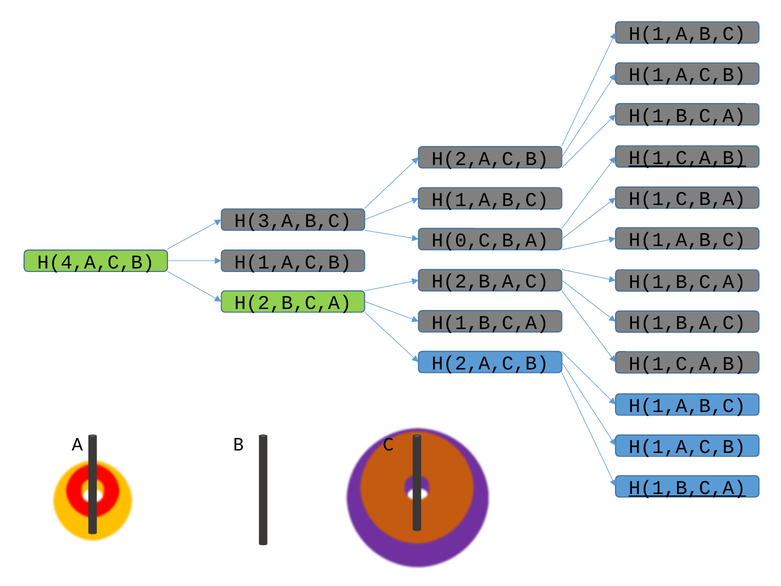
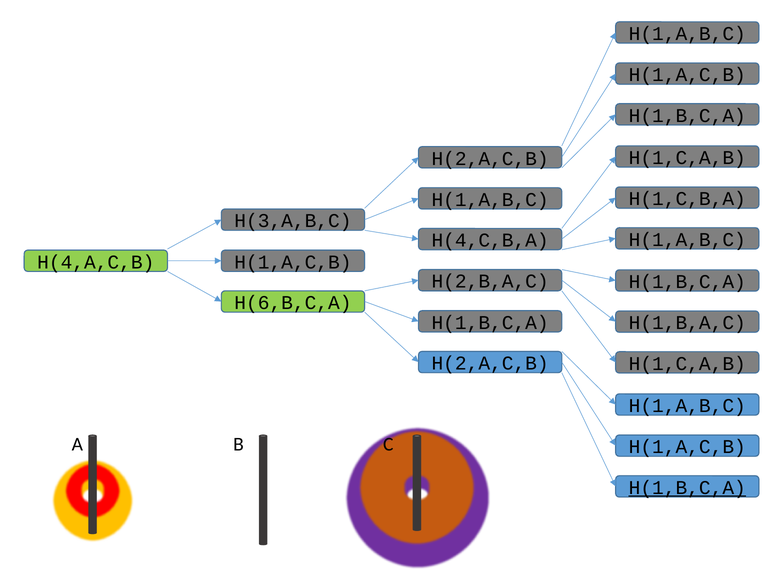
H(1,C,A,B underline: present -> none (687, 158)
H(0,C,B,A: H(0,C,B,A -> H(4,C,B,A (490, 240)
H(2,B,C,A: H(2,B,C,A -> H(6,B,C,A (293, 303)
